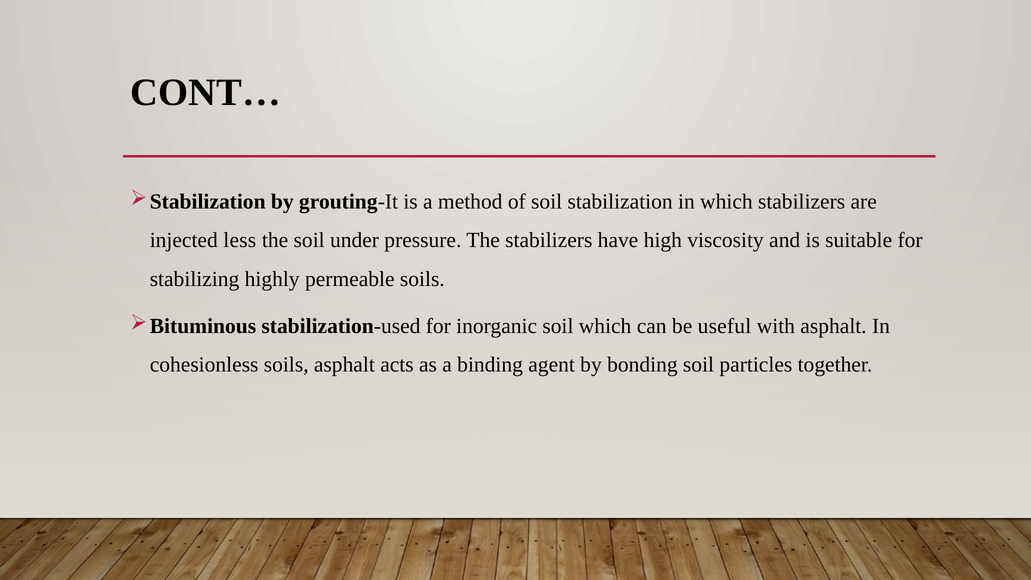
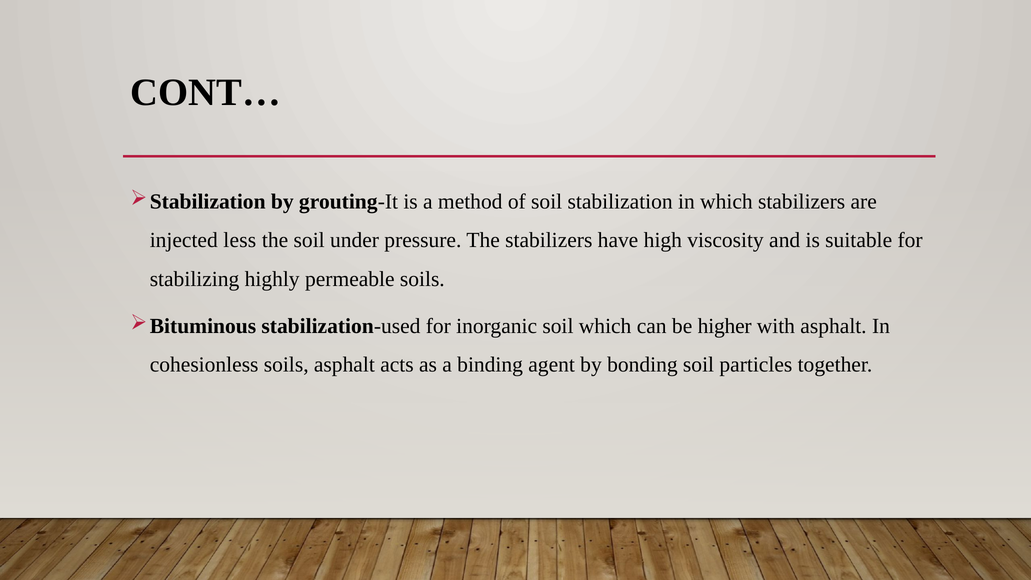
useful: useful -> higher (725, 326)
